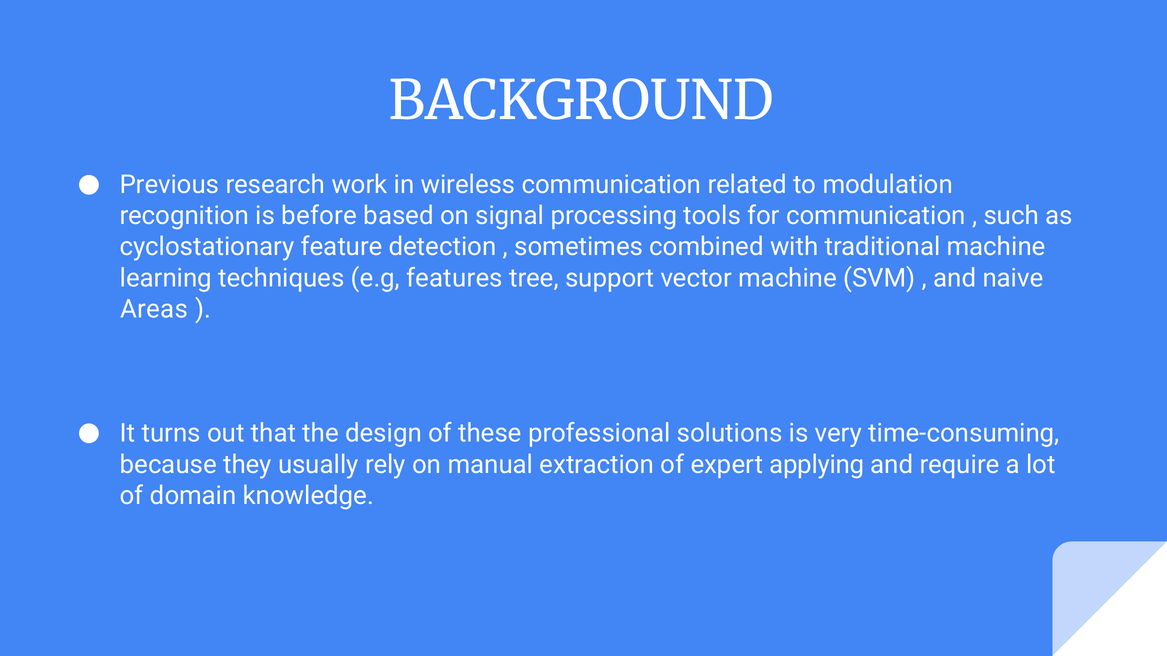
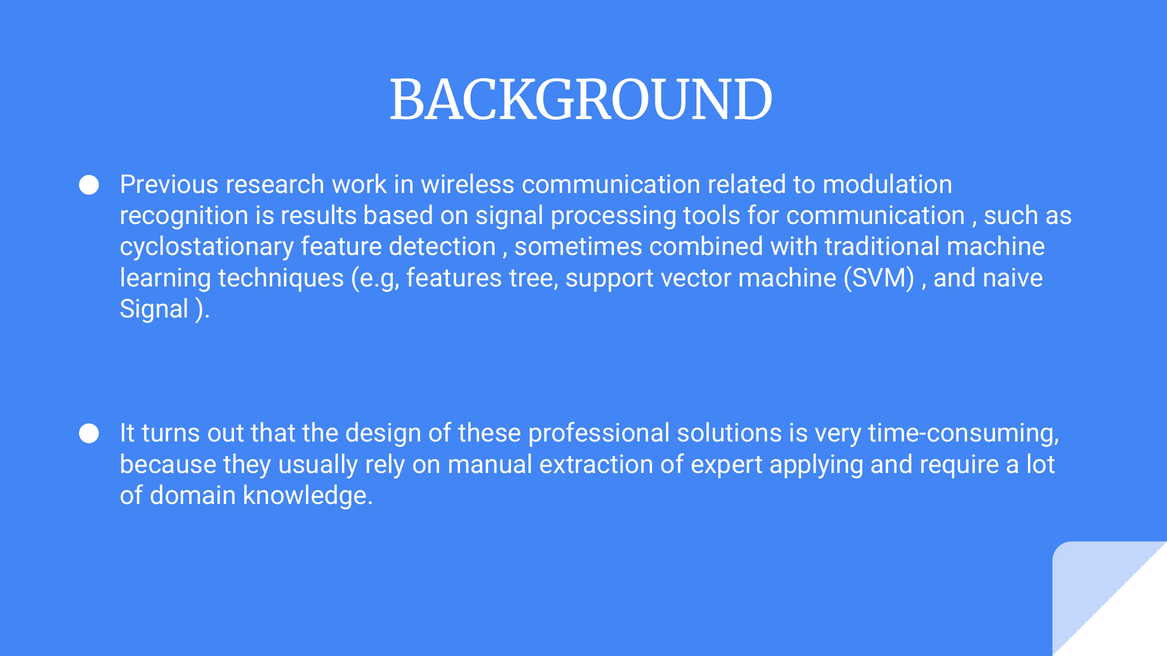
before: before -> results (319, 216)
Areas: Areas -> Signal (154, 309)
